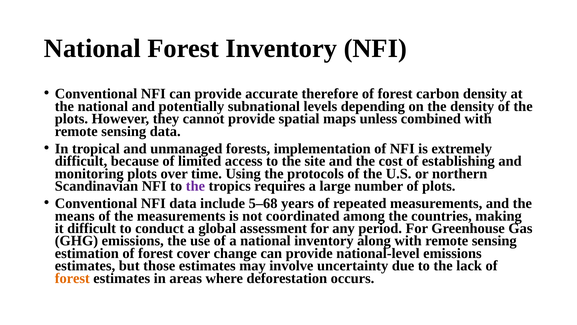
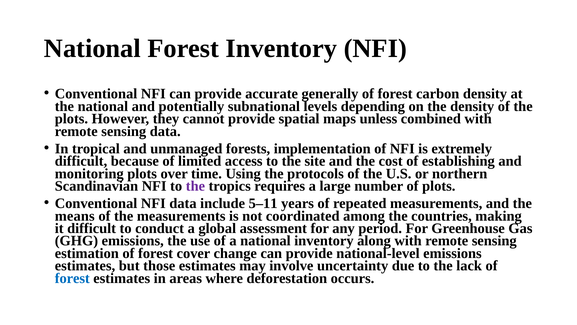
therefore: therefore -> generally (330, 94)
5–68: 5–68 -> 5–11 (263, 203)
forest colour: orange -> blue (72, 278)
